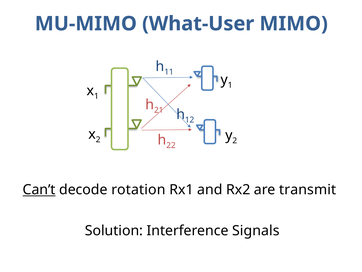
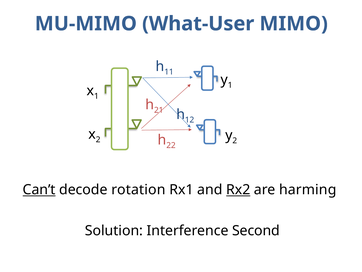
Rx2 underline: none -> present (238, 189)
transmit: transmit -> harming (308, 189)
Signals: Signals -> Second (256, 230)
